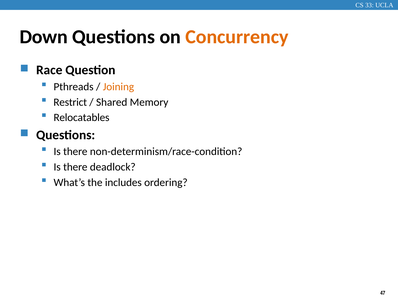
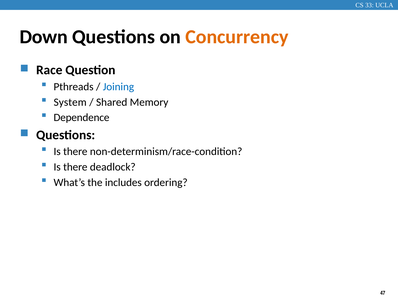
Joining colour: orange -> blue (118, 87)
Restrict: Restrict -> System (70, 102)
Relocatables: Relocatables -> Dependence (81, 118)
